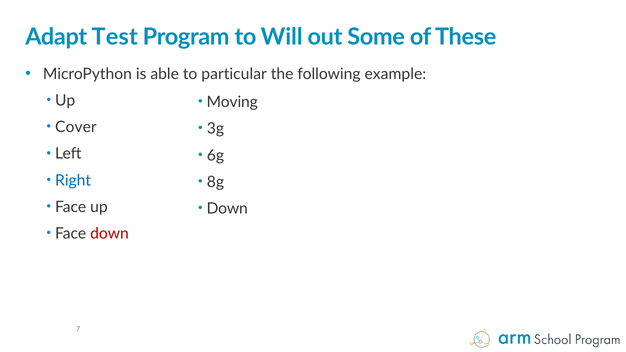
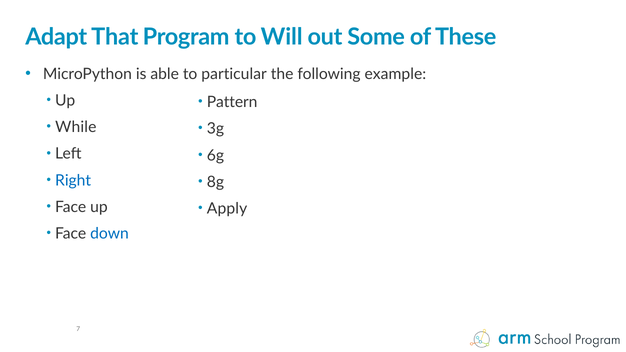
Test: Test -> That (115, 37)
Moving: Moving -> Pattern (232, 102)
Cover: Cover -> While (76, 127)
Down: Down -> Apply (227, 209)
down colour: red -> blue (109, 234)
